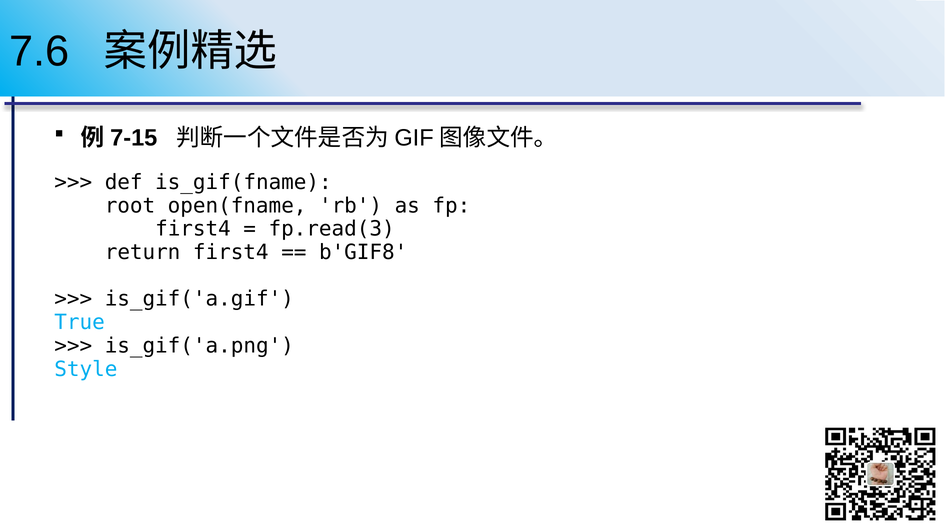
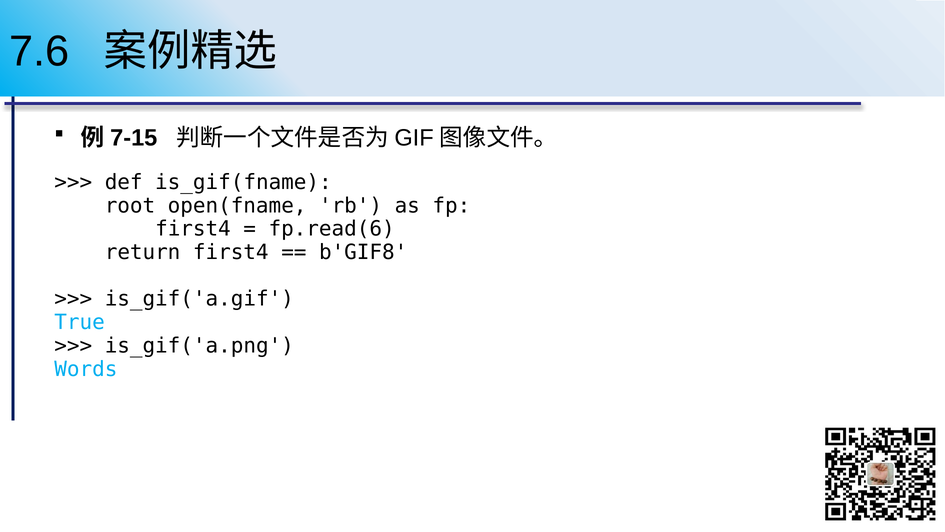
fp.read(3: fp.read(3 -> fp.read(6 (332, 229)
Style: Style -> Words (86, 369)
